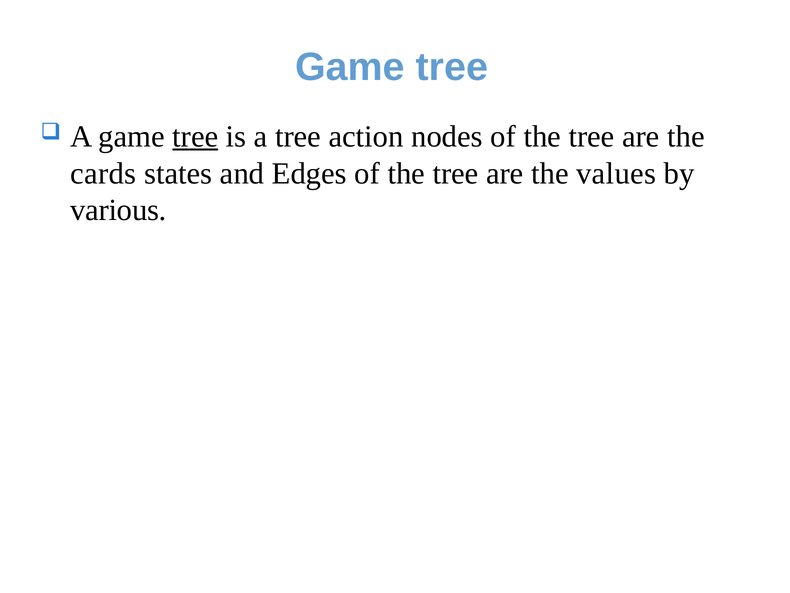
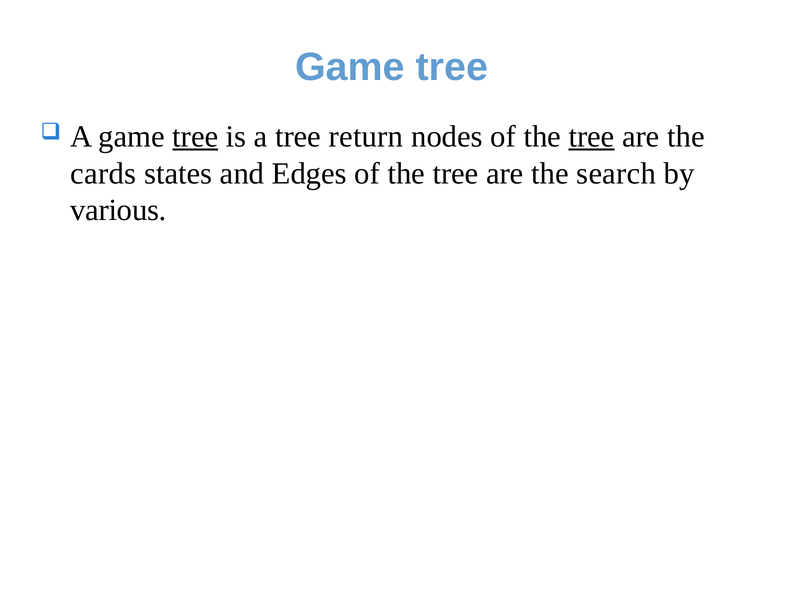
action: action -> return (366, 136)
tree underline: none -> present (592, 136)
values: values -> search (616, 173)
